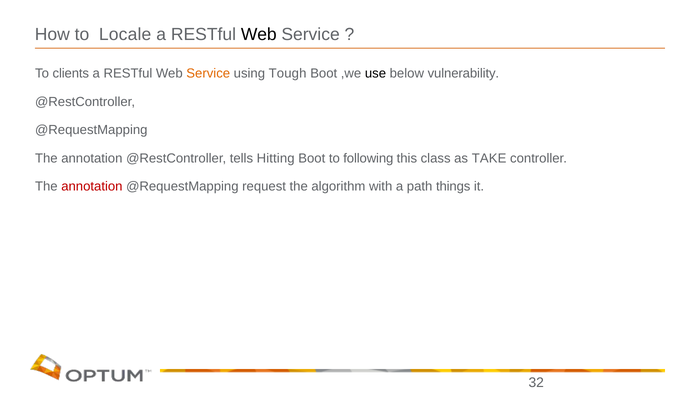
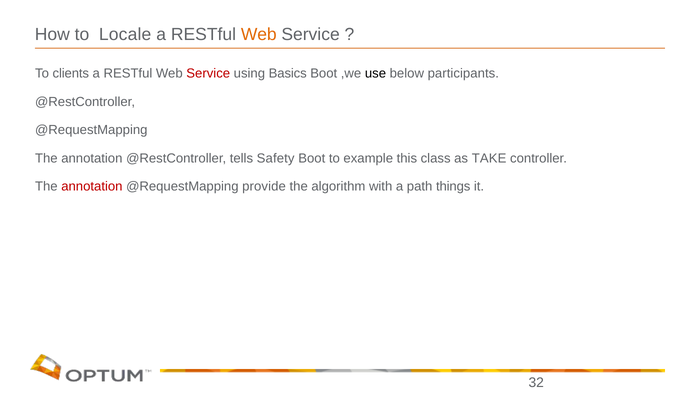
Web colour: black -> orange (259, 35)
Service colour: orange -> red (208, 74)
Tough: Tough -> Basics (288, 74)
vulnerability: vulnerability -> participants (463, 74)
Hitting: Hitting -> Safety (276, 158)
following: following -> example (368, 158)
request: request -> provide (264, 186)
